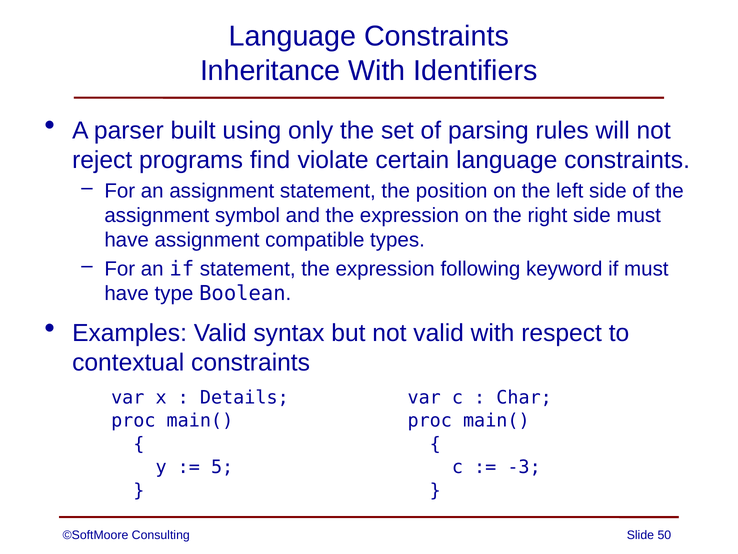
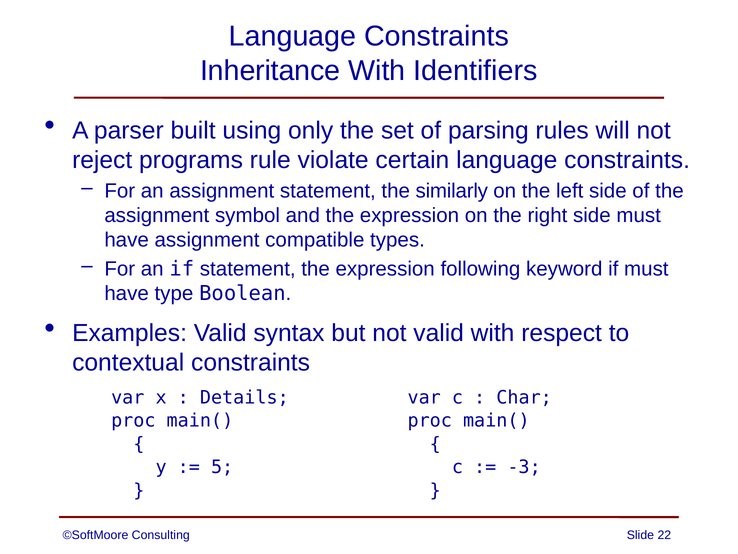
find: find -> rule (270, 160)
position: position -> similarly (452, 191)
50: 50 -> 22 (664, 535)
